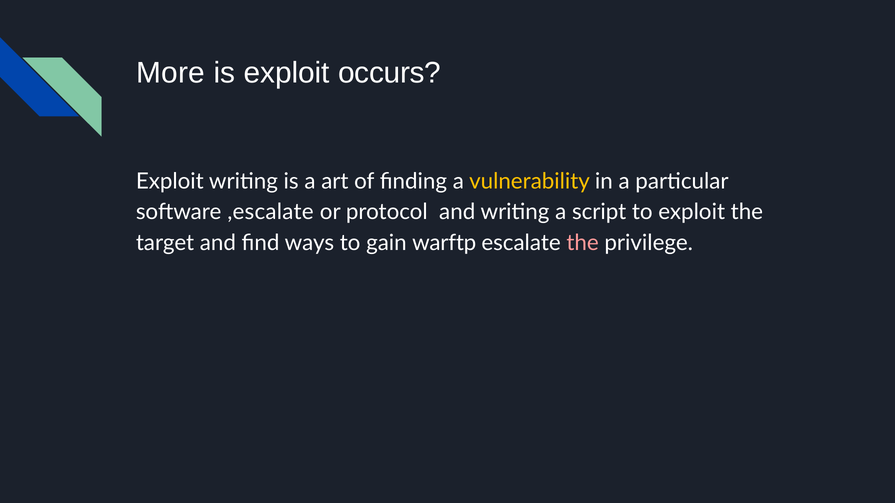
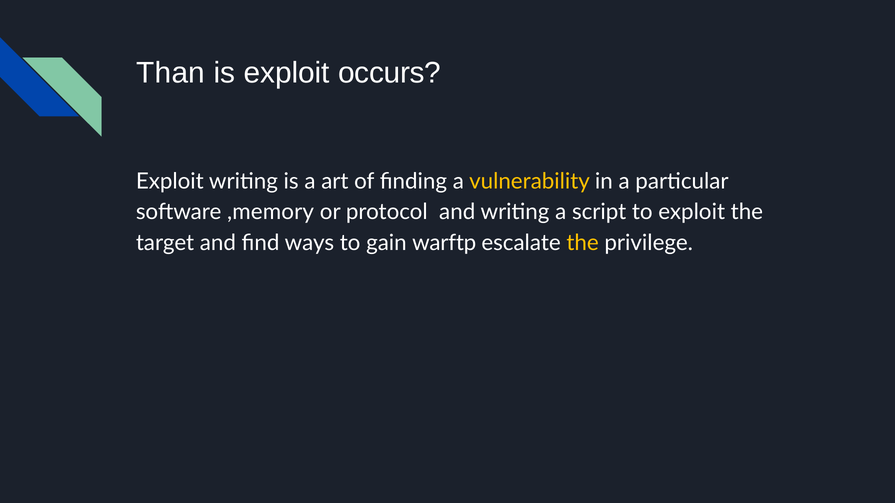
More: More -> Than (171, 73)
,escalate: ,escalate -> ,memory (271, 212)
the colour: pink -> yellow (583, 243)
